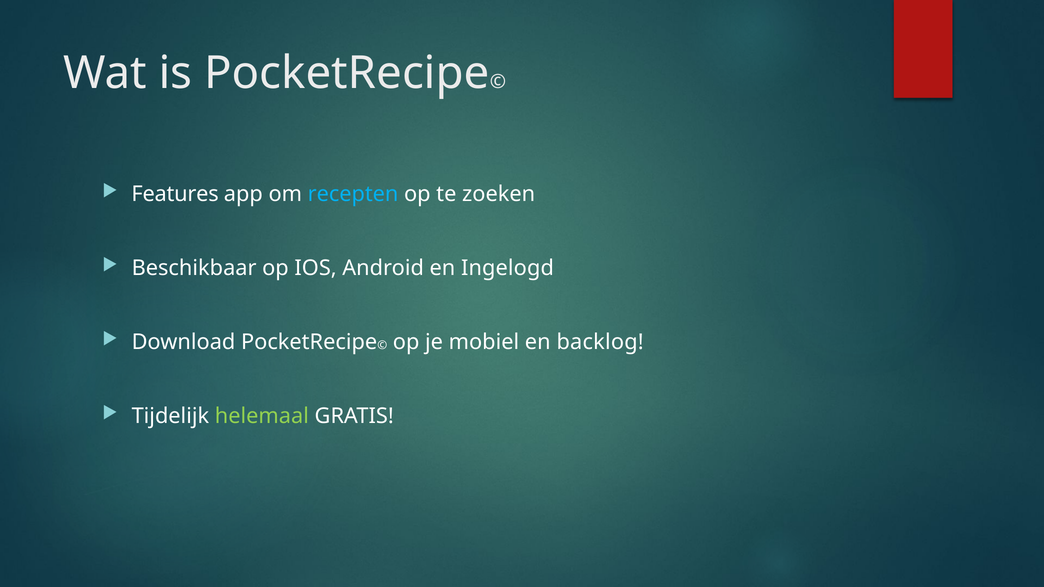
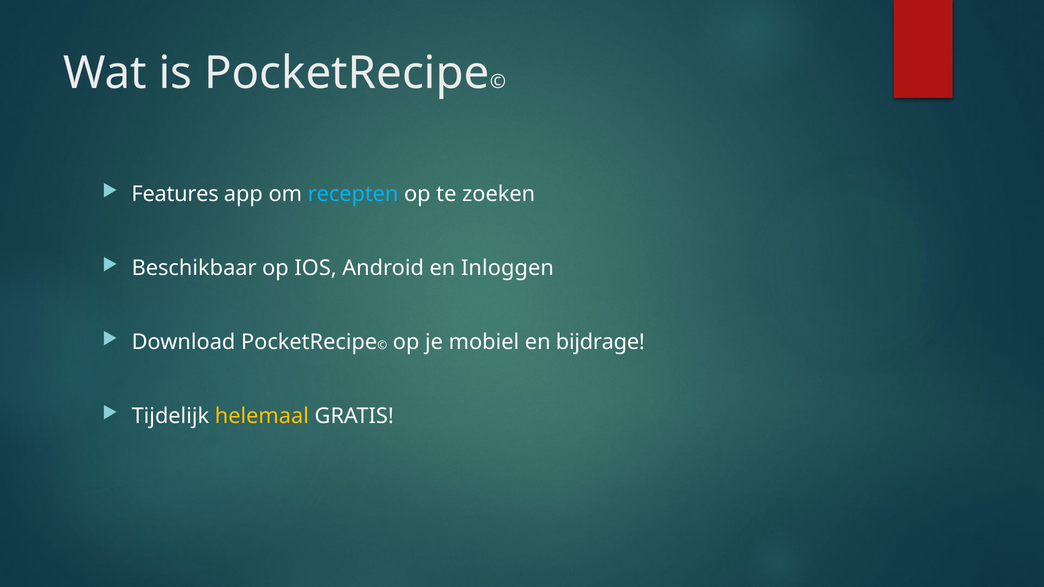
Ingelogd: Ingelogd -> Inloggen (507, 268)
backlog: backlog -> bijdrage (600, 342)
helemaal colour: light green -> yellow (262, 416)
